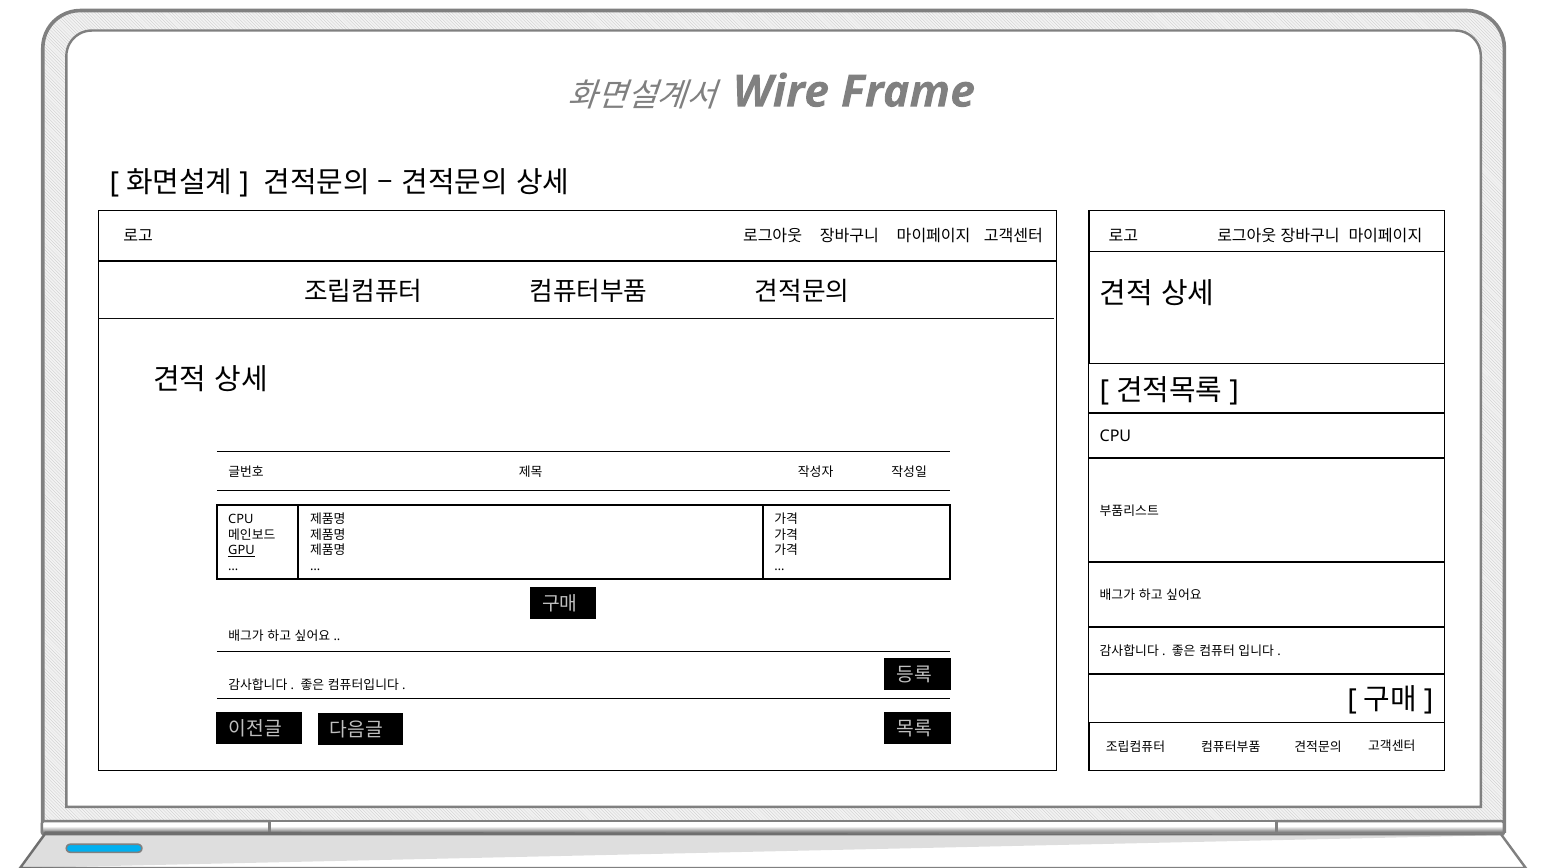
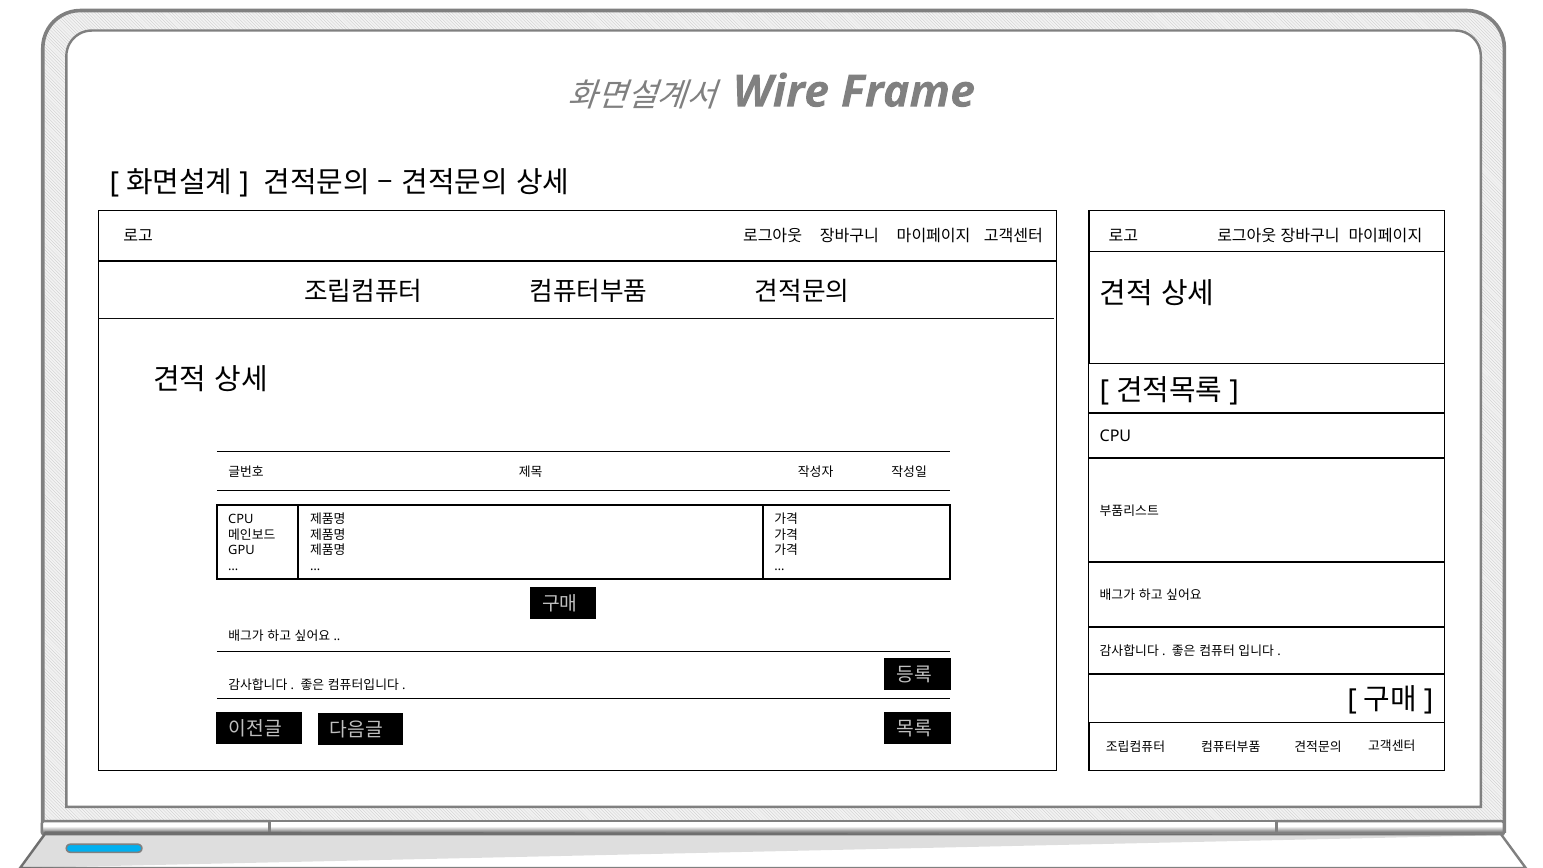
GPU underline: present -> none (241, 550)
